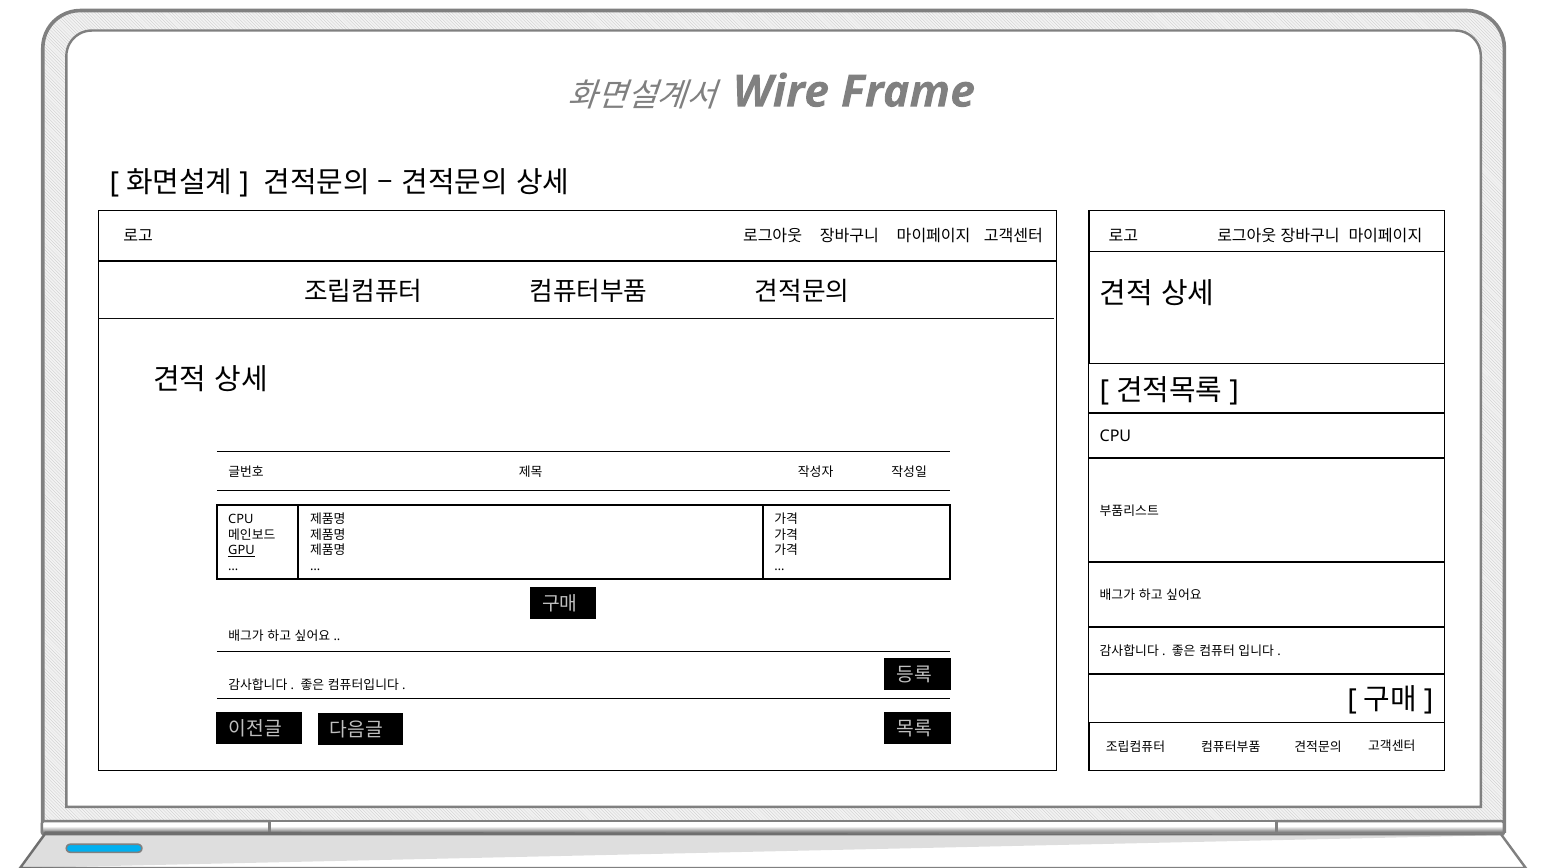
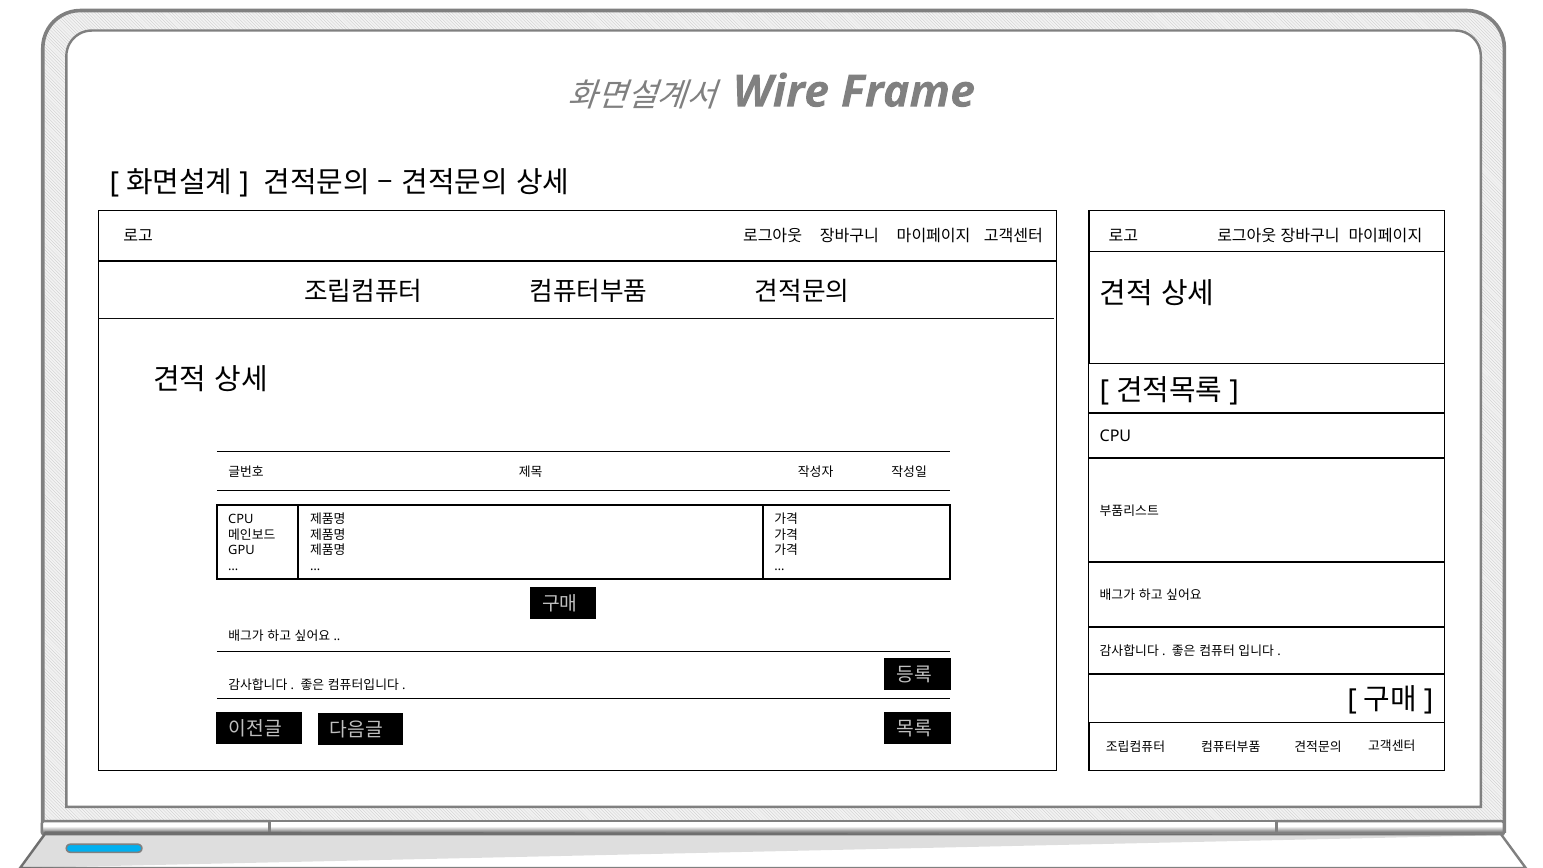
GPU underline: present -> none (241, 550)
